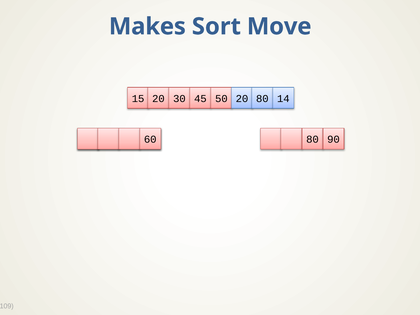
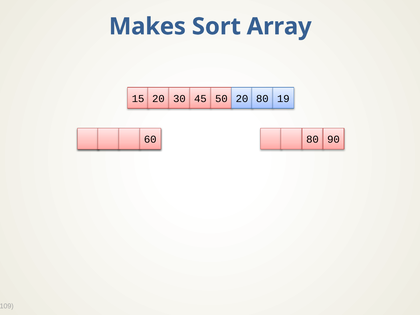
Move: Move -> Array (279, 26)
14: 14 -> 19 (283, 99)
